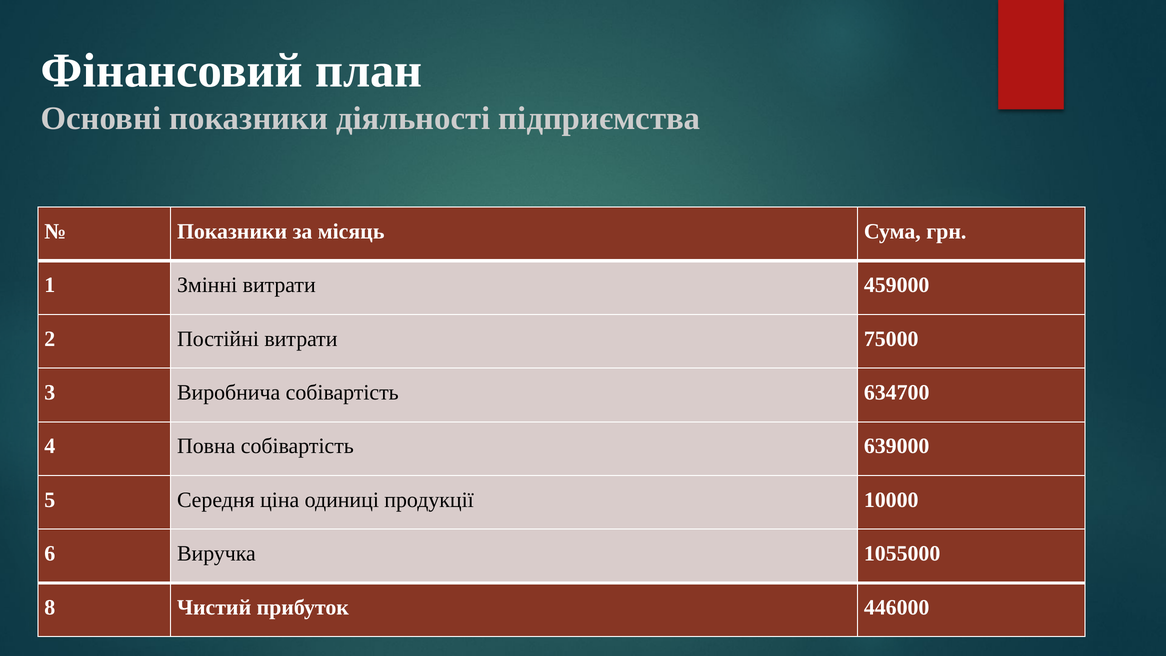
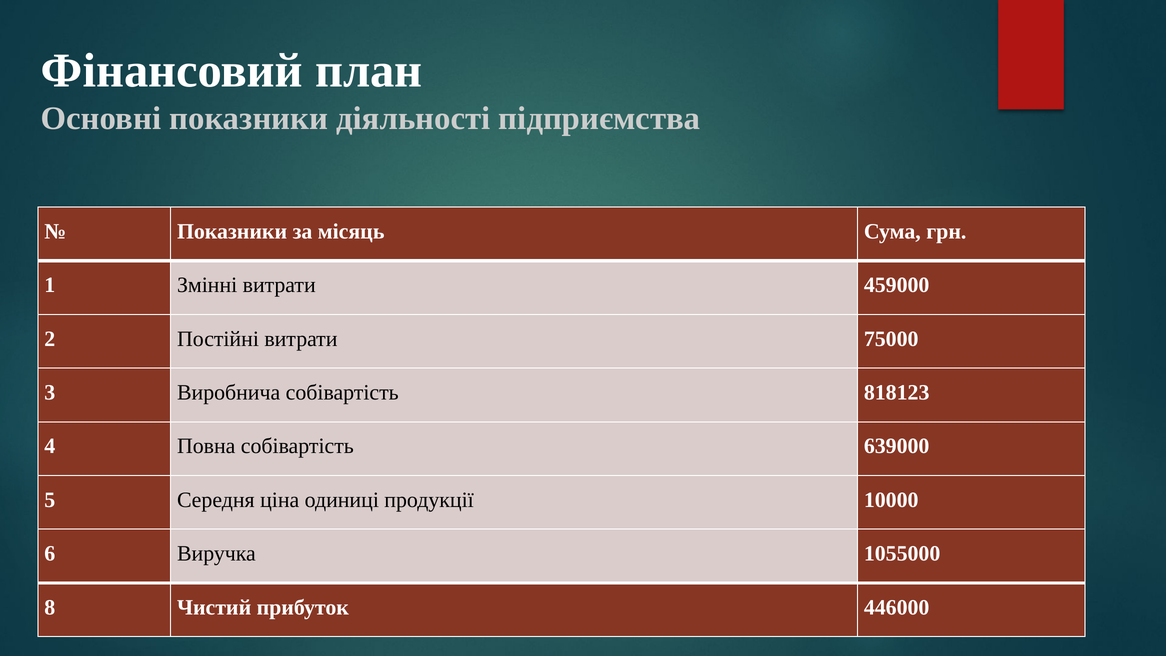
634700: 634700 -> 818123 (897, 392)
